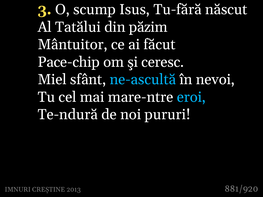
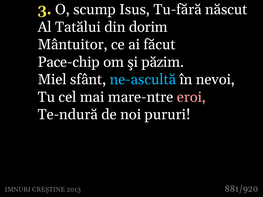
păzim: păzim -> dorim (148, 27)
ceresc: ceresc -> păzim (163, 62)
eroi colour: light blue -> pink (191, 97)
